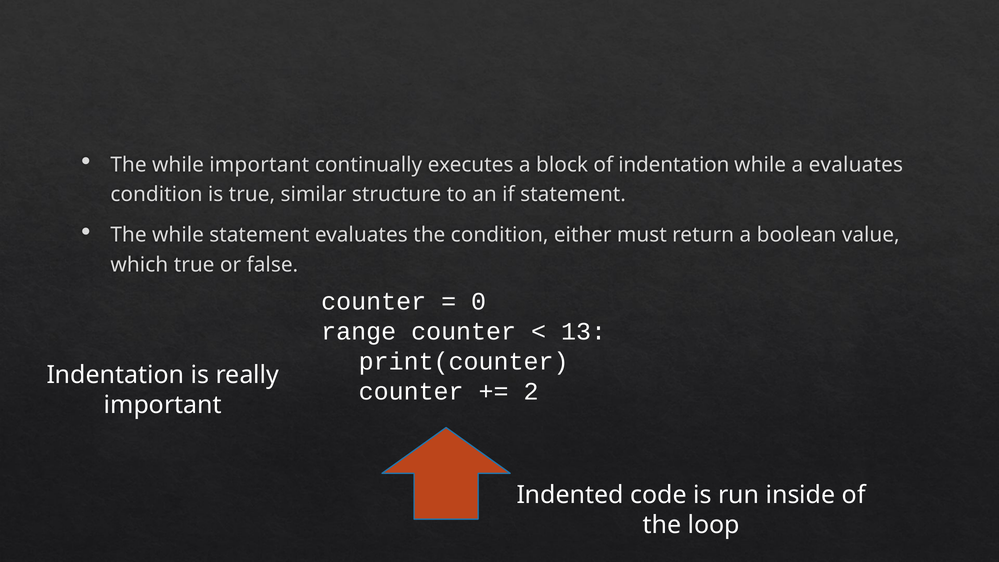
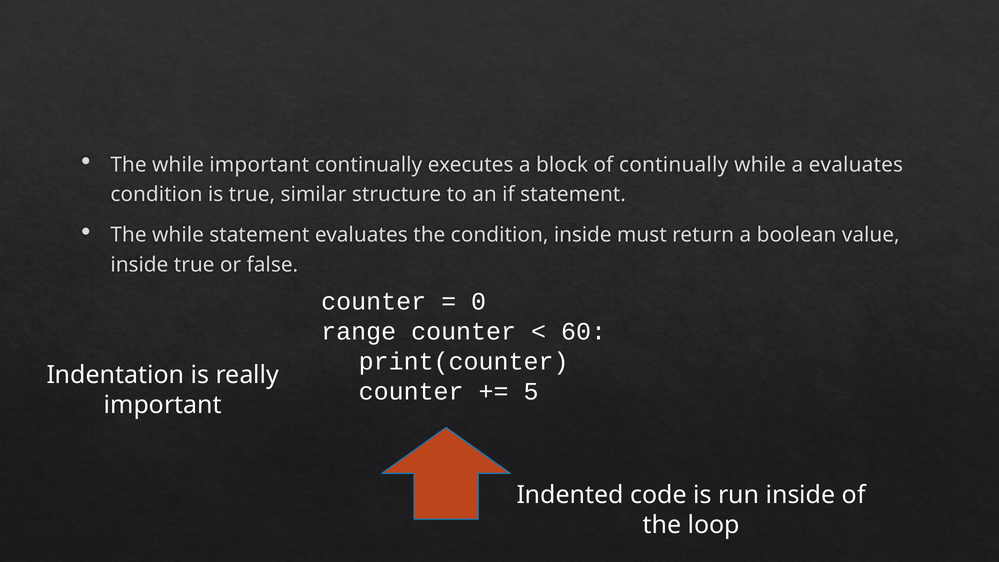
of indentation: indentation -> continually (674, 165)
condition either: either -> inside (583, 235)
which: which -> inside (139, 265)
13: 13 -> 60 (584, 331)
2: 2 -> 5 (531, 391)
